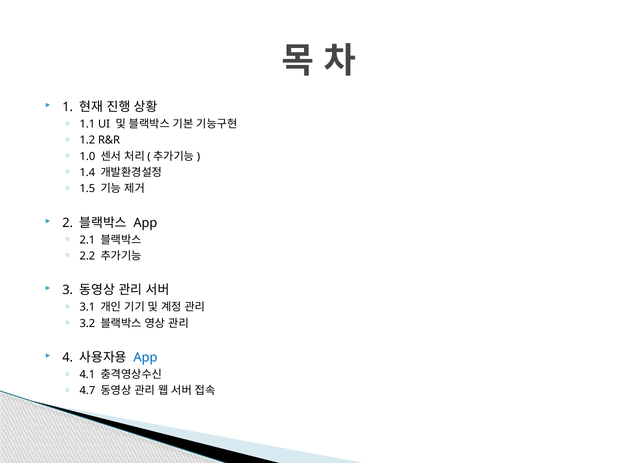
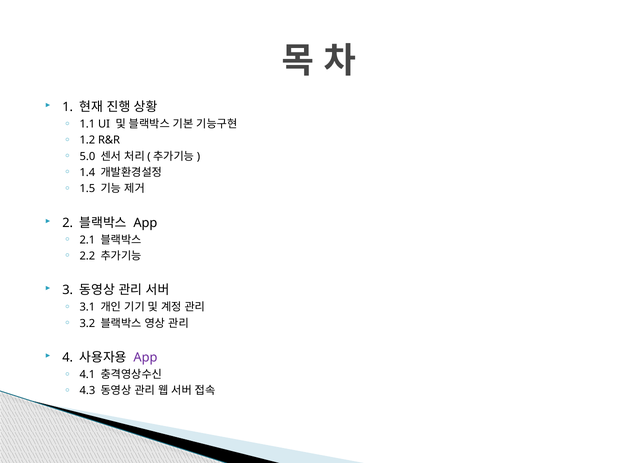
1.0: 1.0 -> 5.0 (87, 156)
App colour: blue -> purple (145, 357)
4.7: 4.7 -> 4.3 (87, 391)
